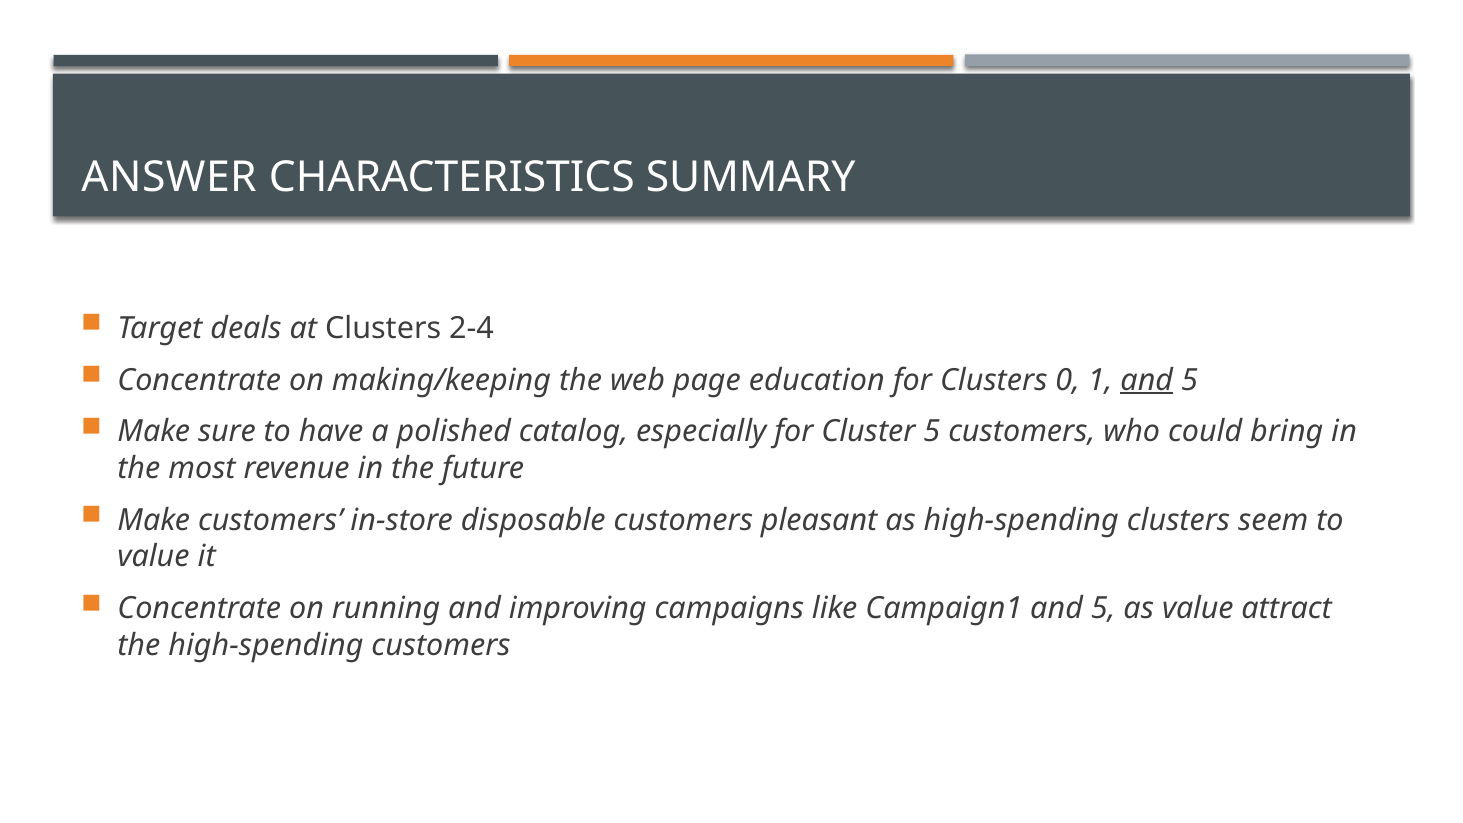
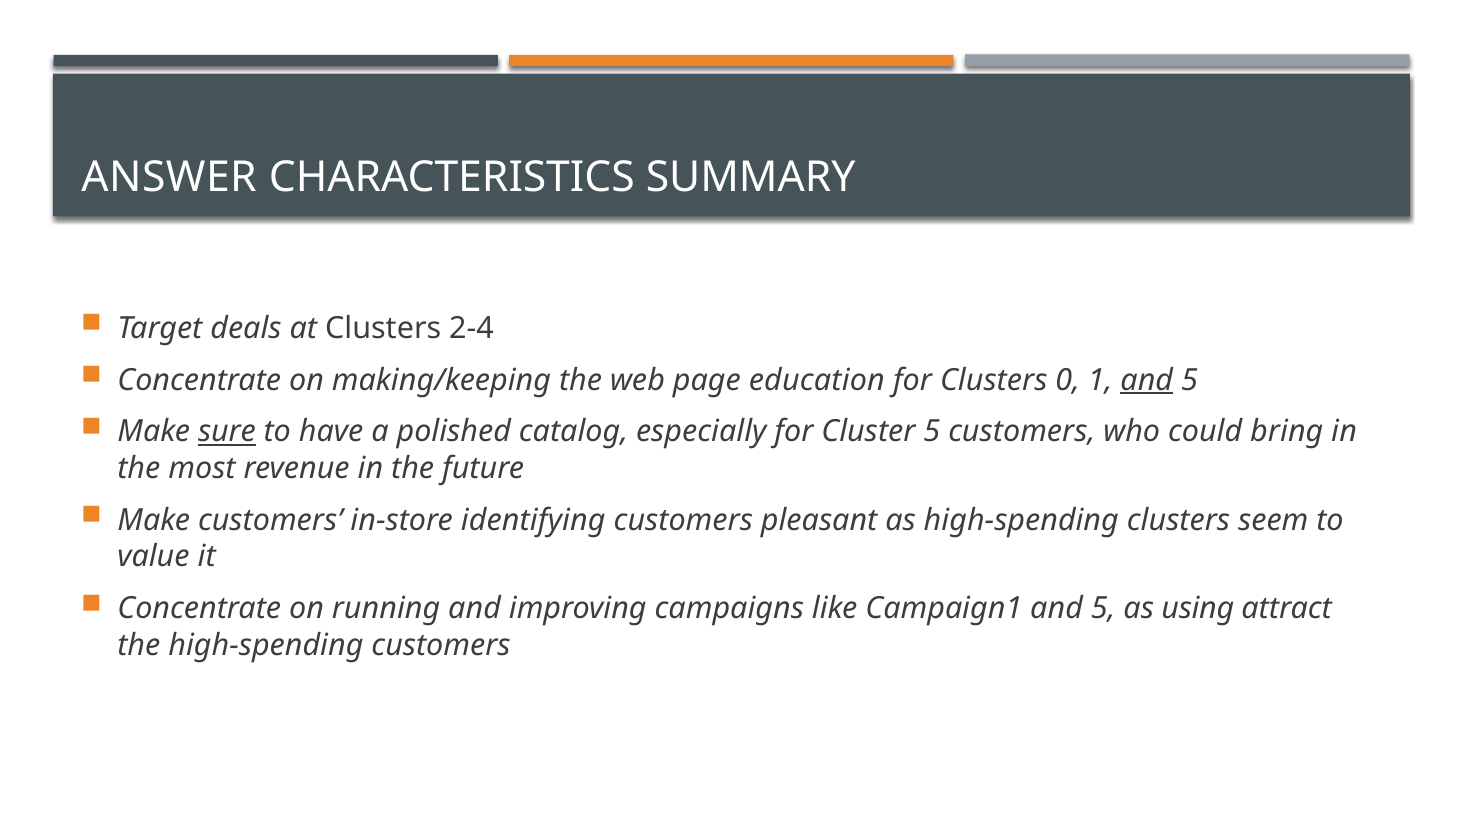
sure underline: none -> present (227, 432)
disposable: disposable -> identifying (533, 520)
as value: value -> using (1198, 609)
